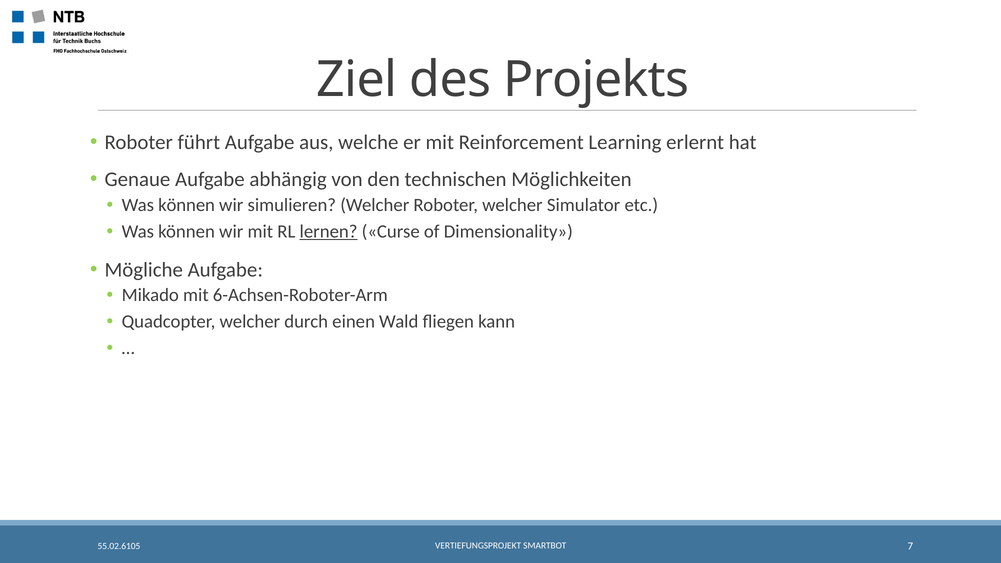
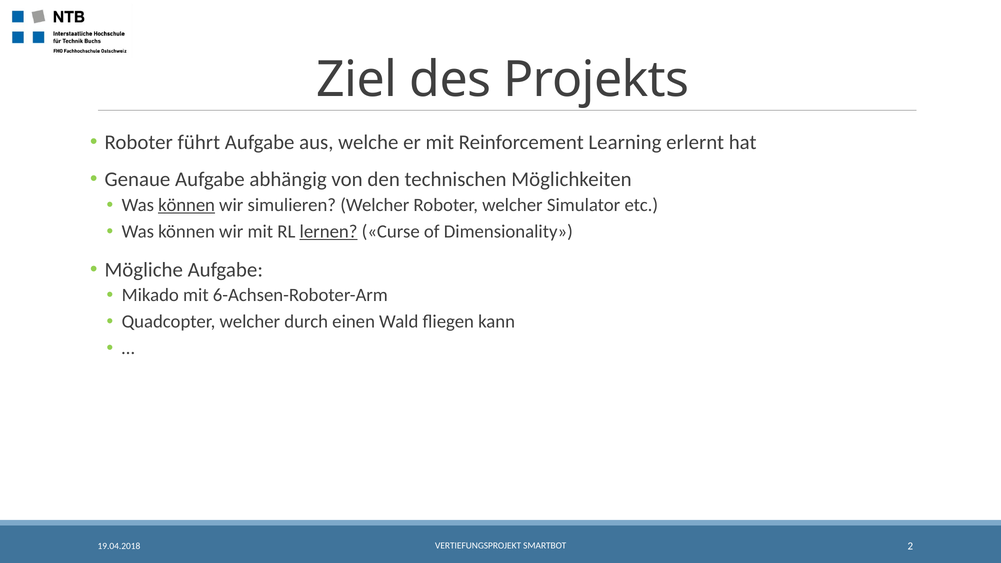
können underline: none -> present (187, 205)
55.02.6105: 55.02.6105 -> 19.04.2018 (119, 546)
7: 7 -> 2 (910, 546)
